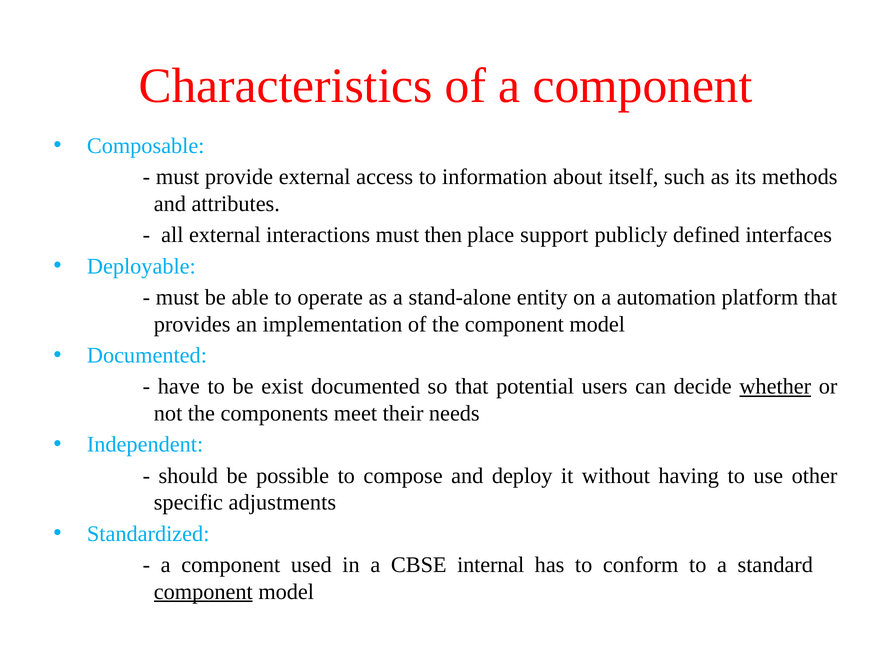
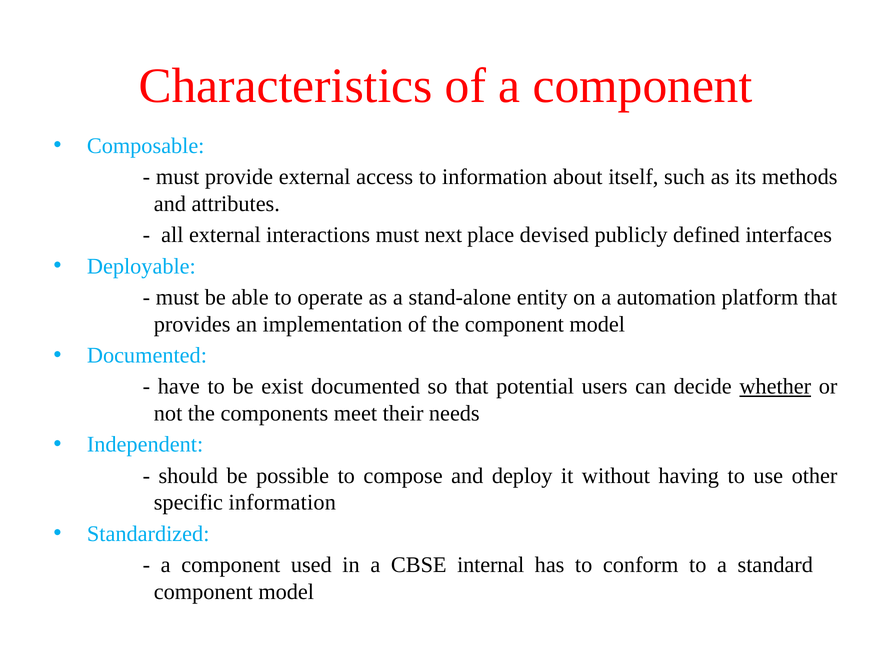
then: then -> next (443, 235)
support: support -> devised (554, 235)
specific adjustments: adjustments -> information (282, 503)
component underline: present -> none (203, 592)
